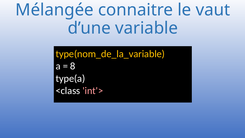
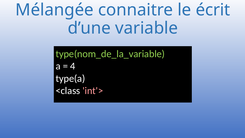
vaut: vaut -> écrit (213, 10)
type(nom_de_la_variable colour: yellow -> light green (110, 54)
8: 8 -> 4 (73, 66)
